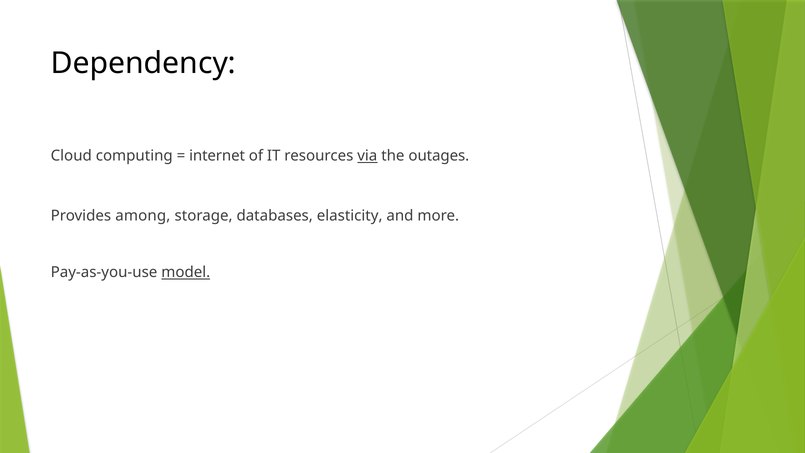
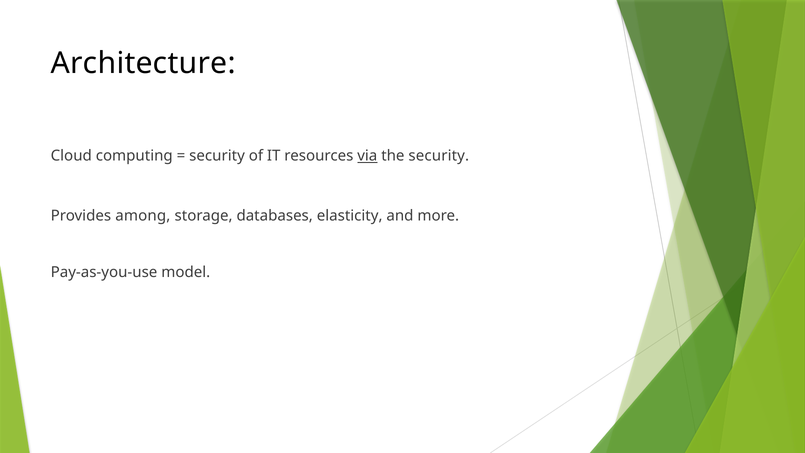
Dependency: Dependency -> Architecture (143, 63)
internet: internet -> security (217, 156)
the outages: outages -> security (439, 156)
model underline: present -> none (186, 272)
